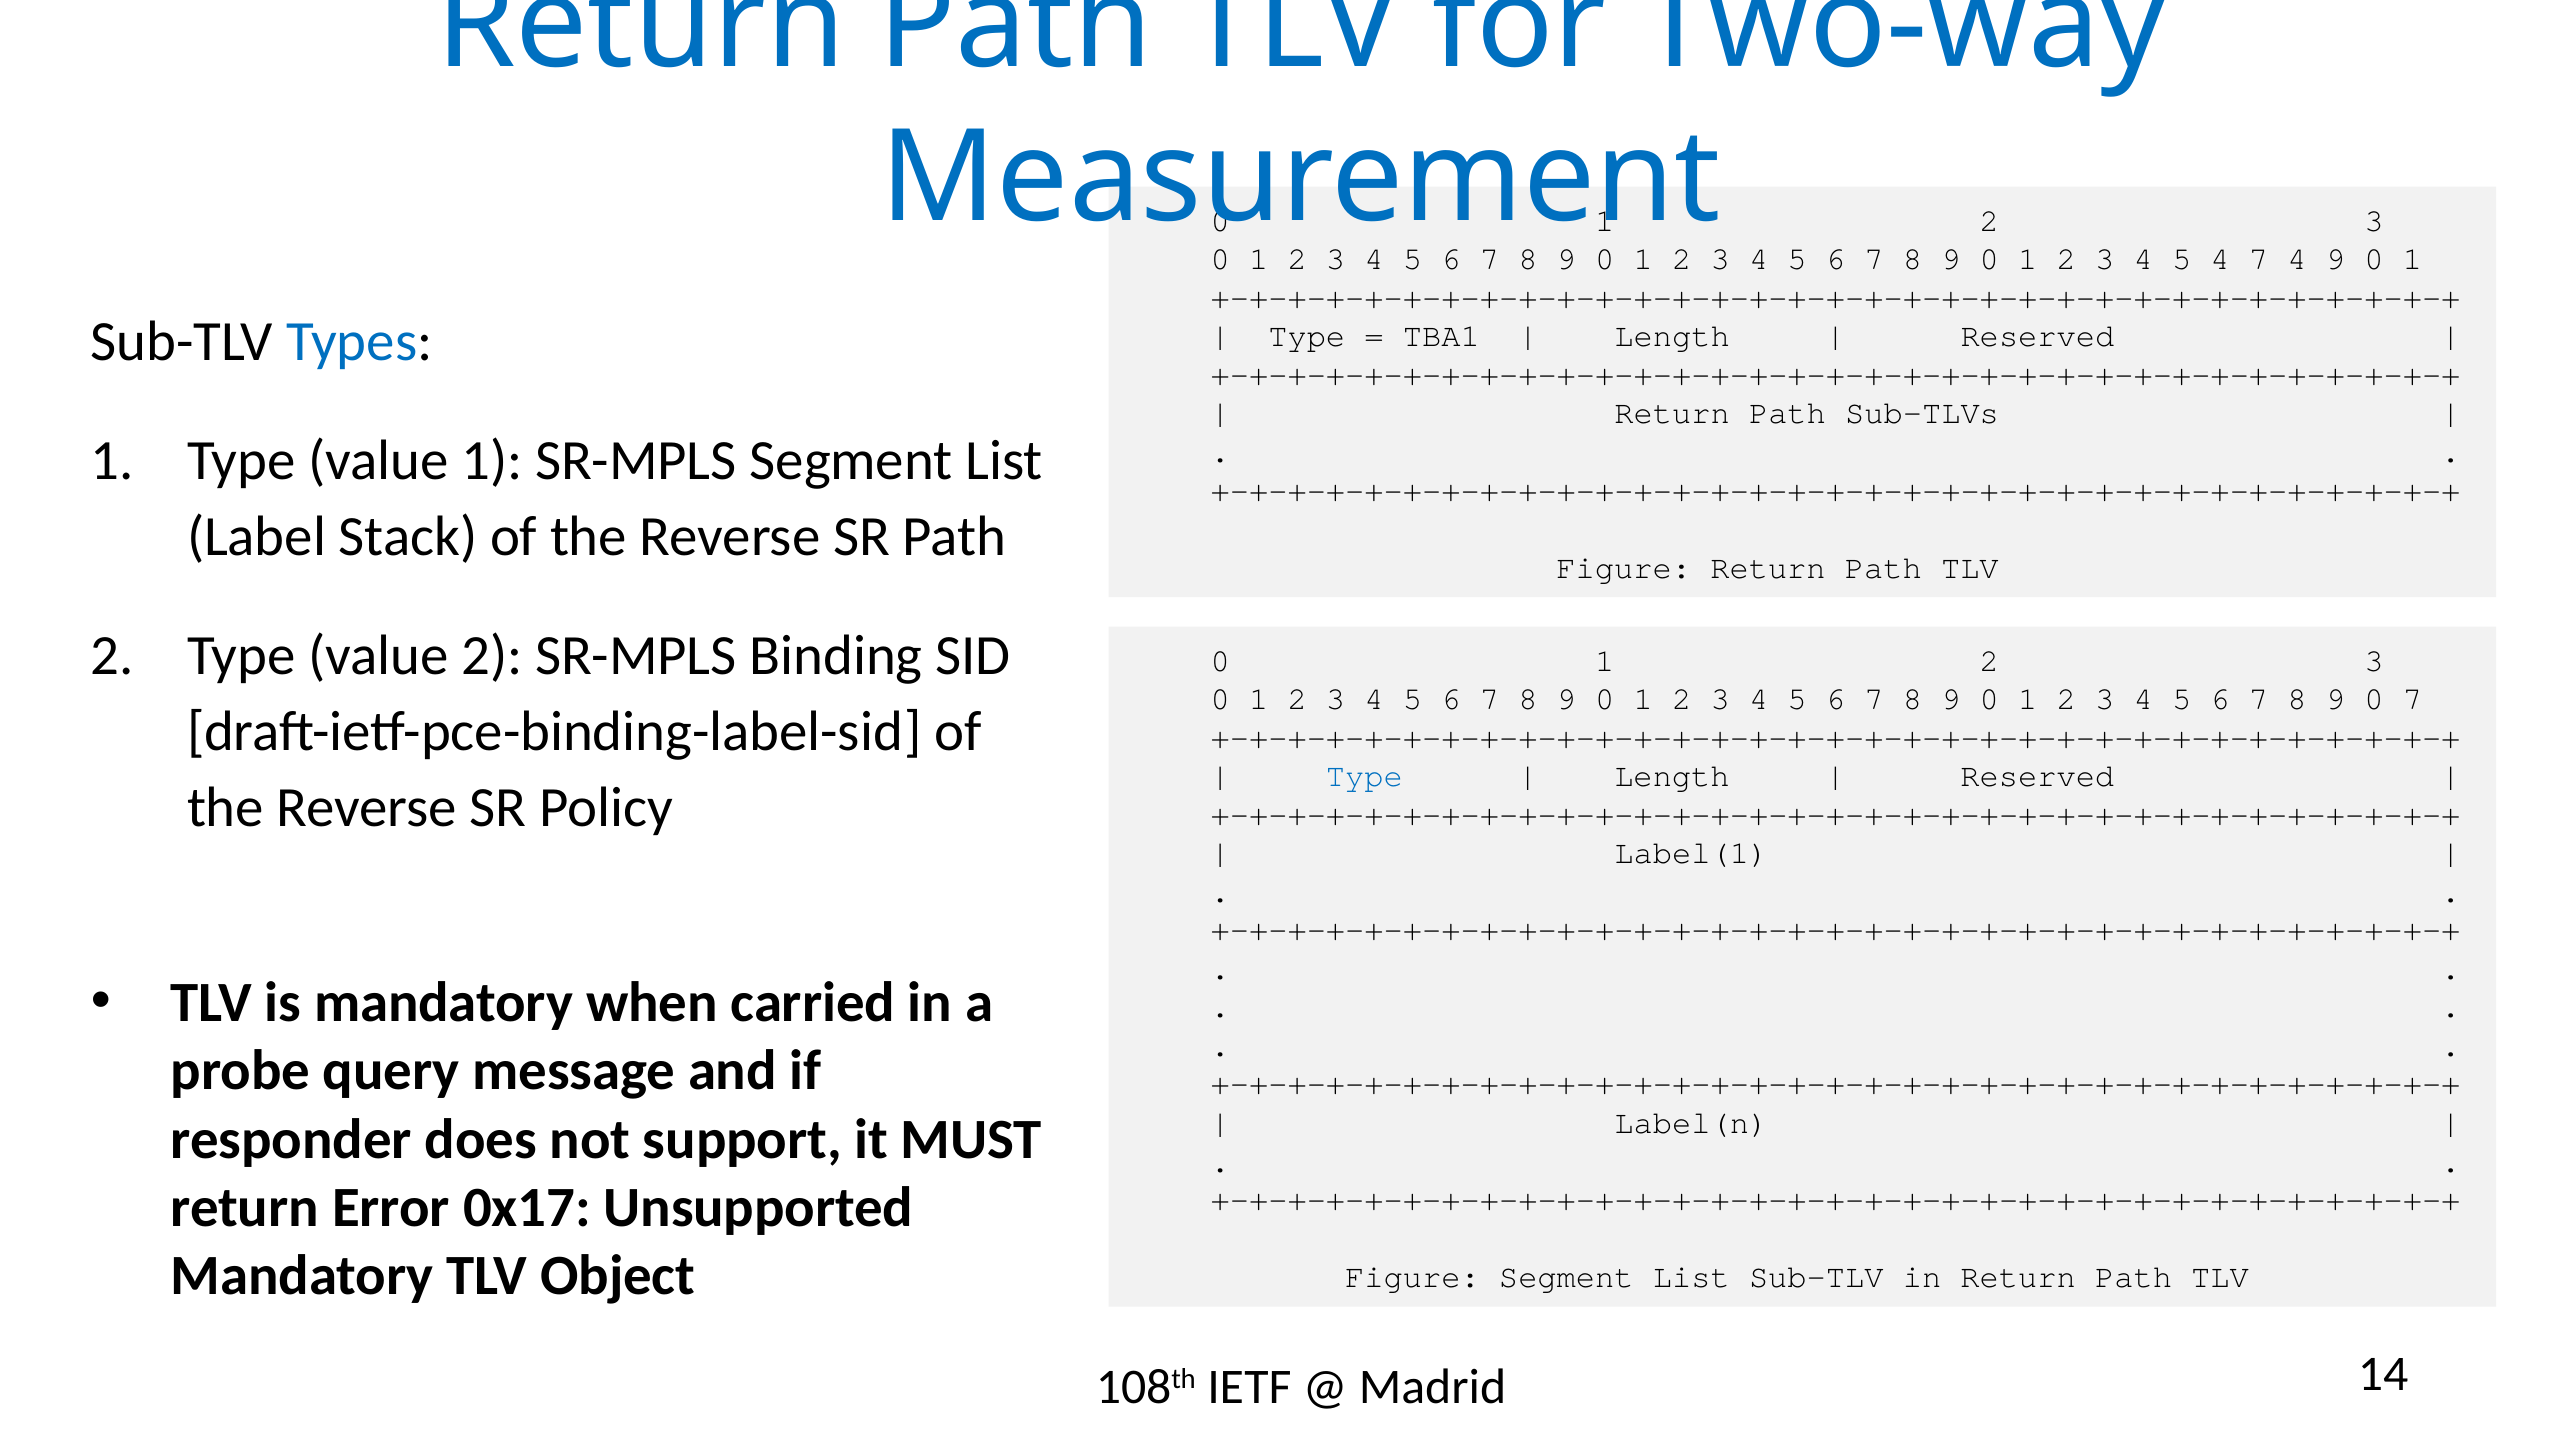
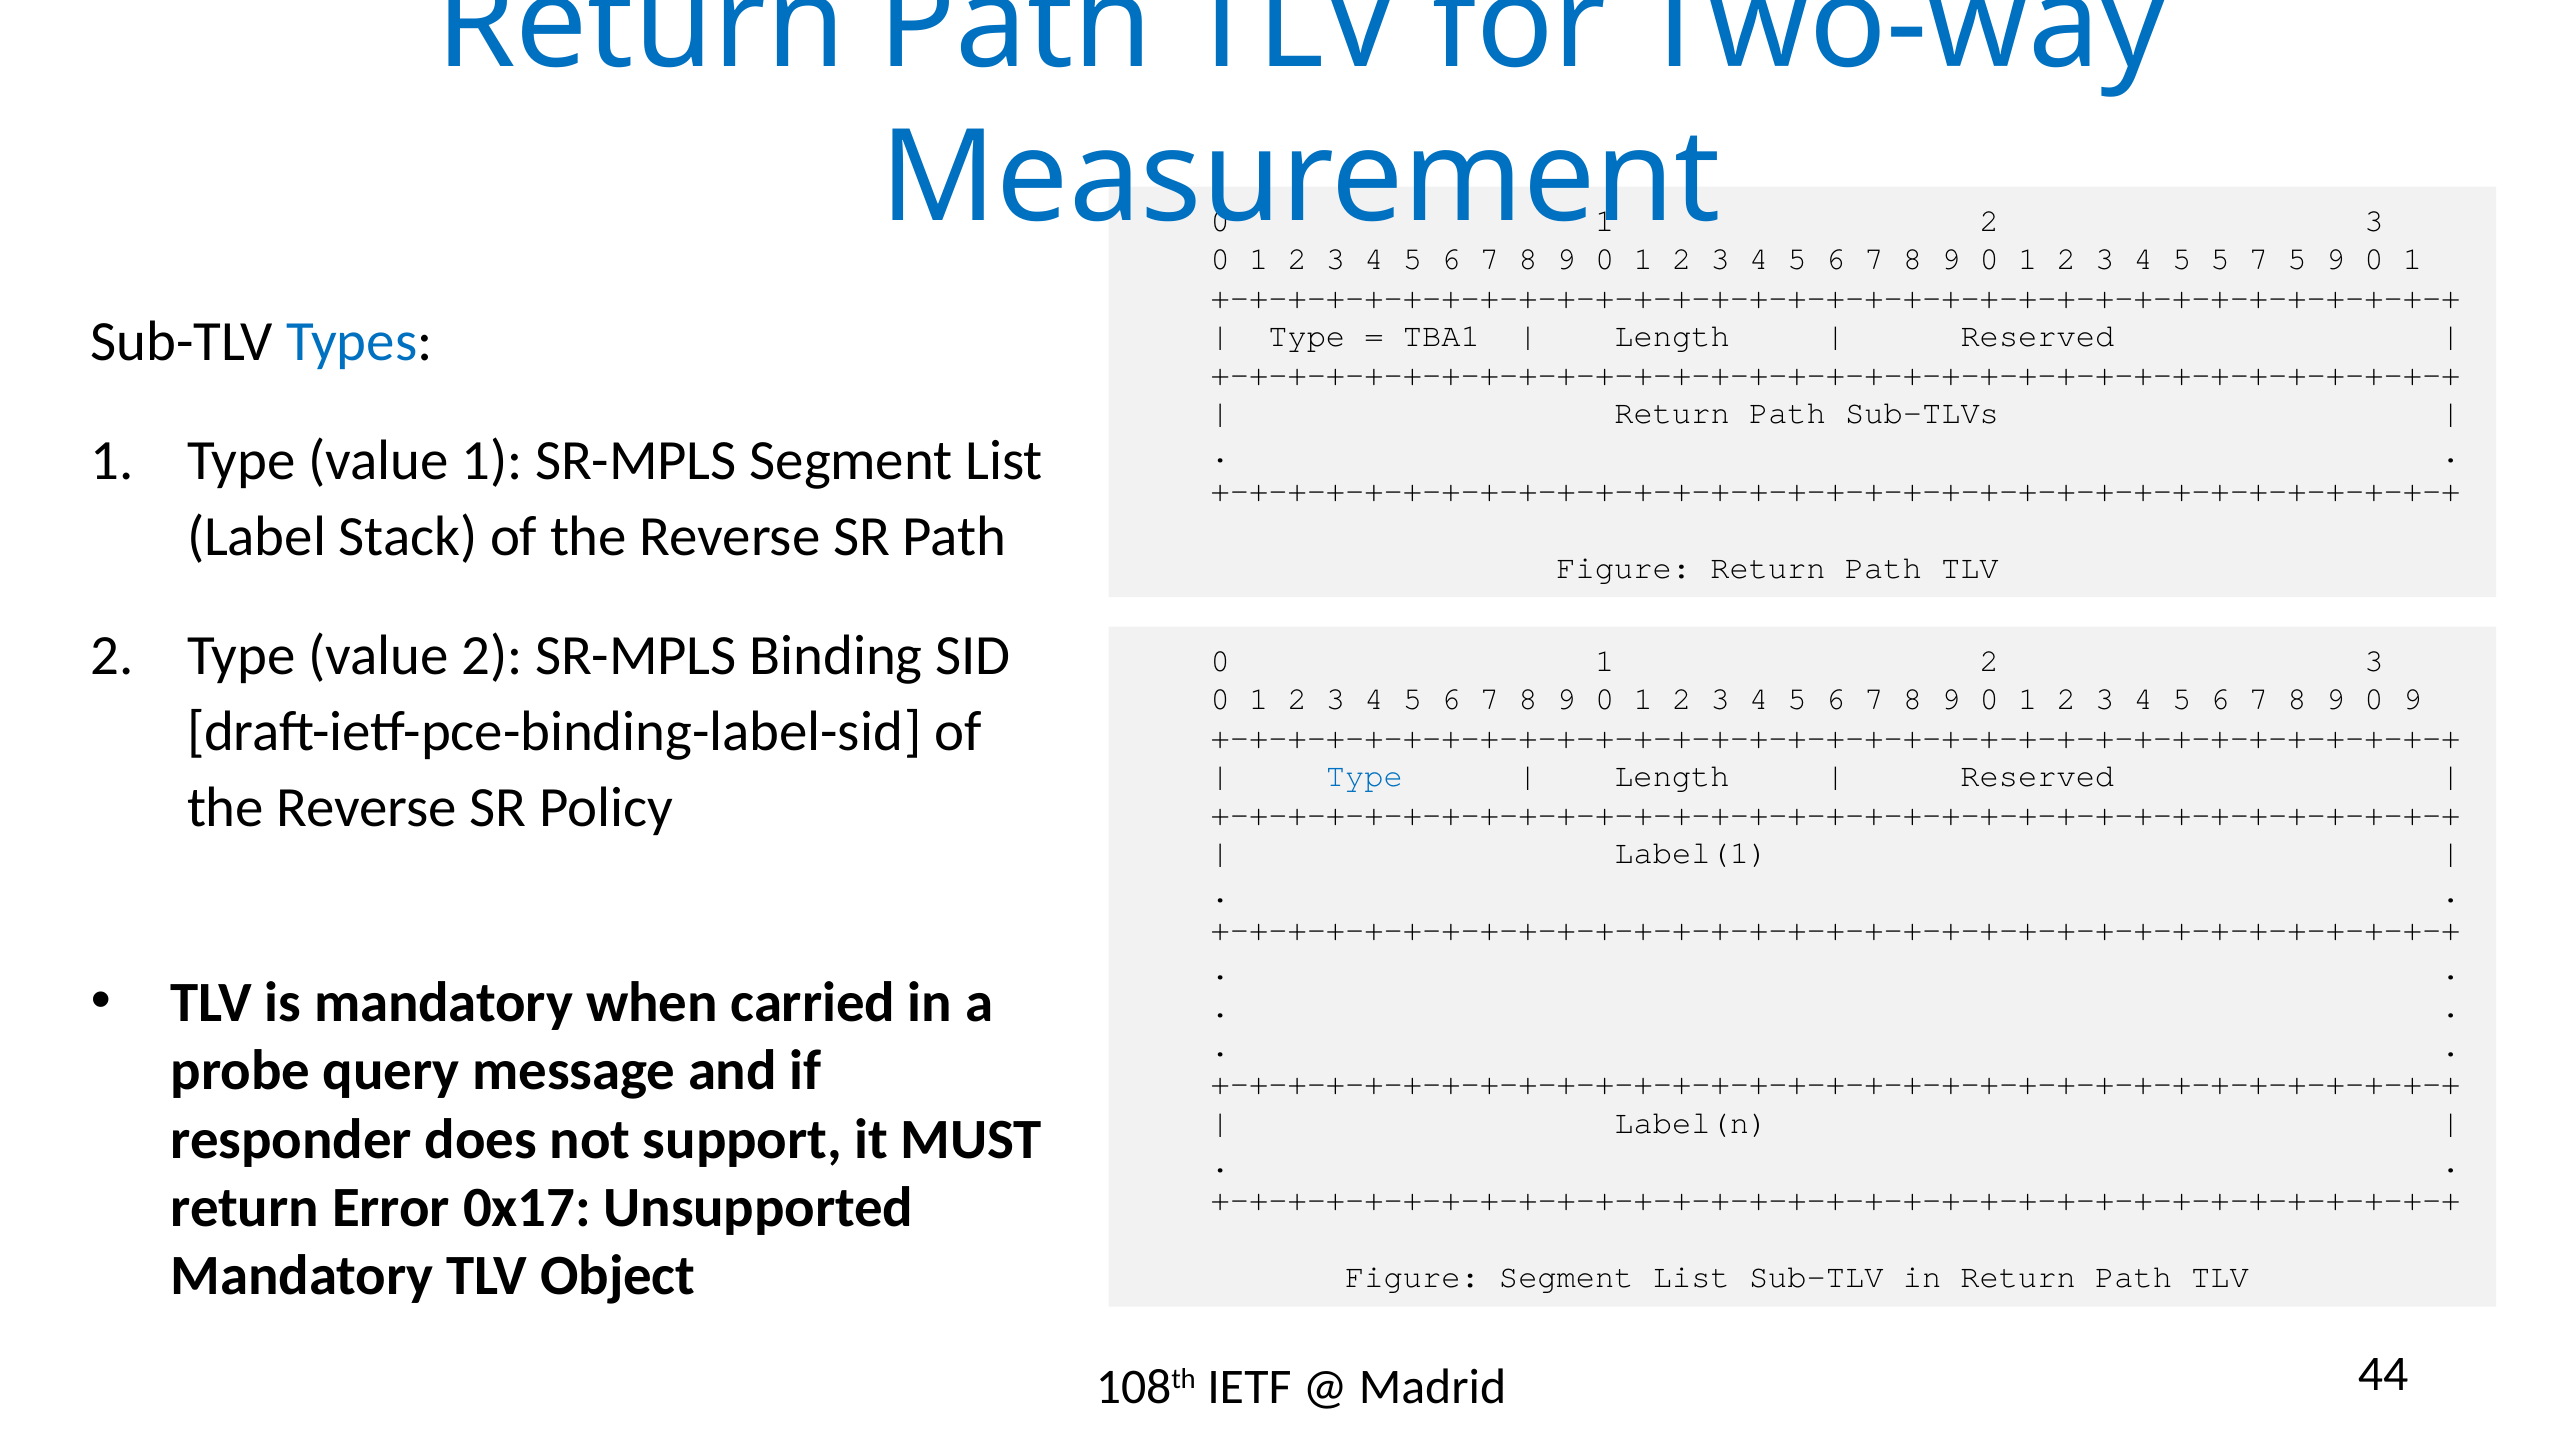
5 4: 4 -> 5 (2220, 259)
7 4: 4 -> 5 (2297, 259)
0 7: 7 -> 9 (2412, 699)
14: 14 -> 44 (2383, 1374)
